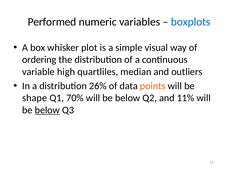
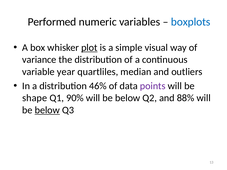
plot underline: none -> present (89, 48)
ordering: ordering -> variance (39, 60)
high: high -> year (66, 72)
26%: 26% -> 46% (98, 86)
points colour: orange -> purple (153, 86)
70%: 70% -> 90% (75, 98)
11%: 11% -> 88% (186, 98)
